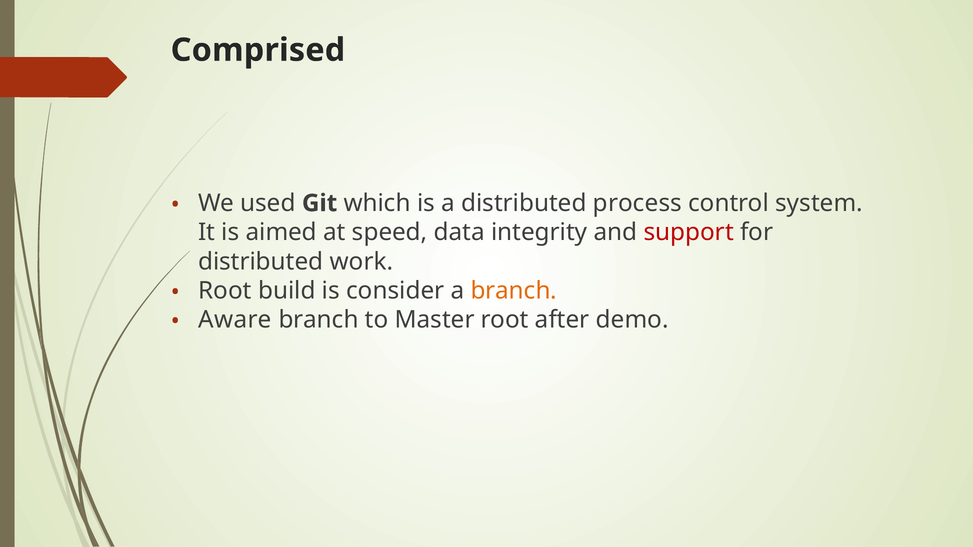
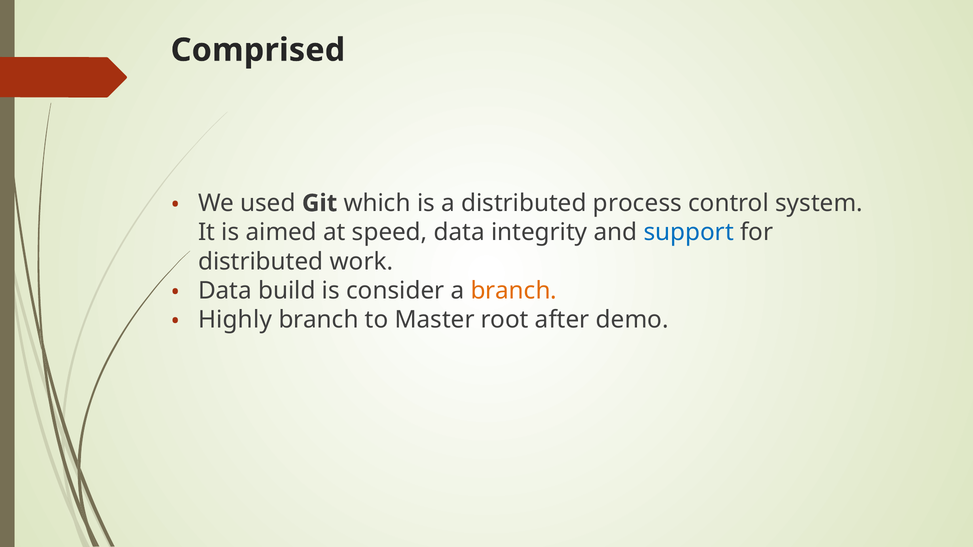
support colour: red -> blue (689, 232)
Root: Root -> Data (225, 291)
Aware: Aware -> Highly (235, 320)
